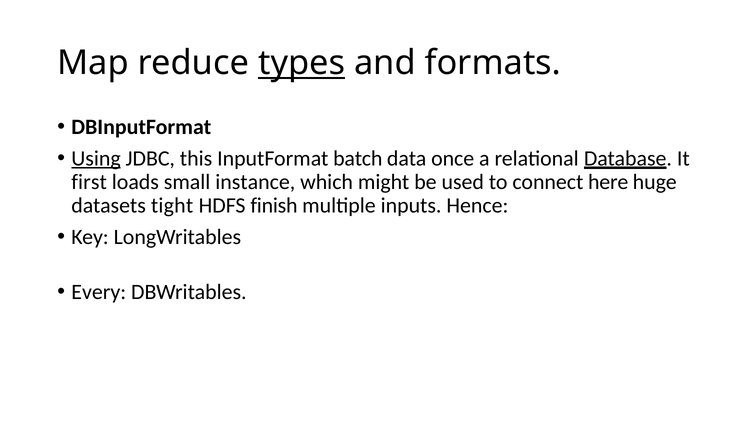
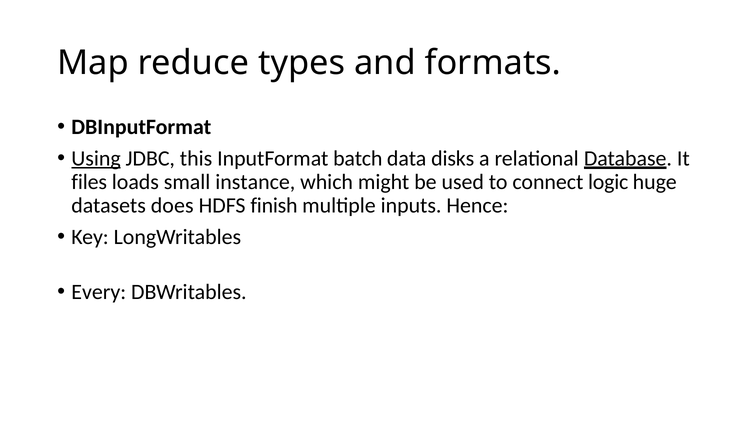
types underline: present -> none (302, 63)
once: once -> disks (453, 158)
first: first -> files (89, 182)
here: here -> logic (608, 182)
tight: tight -> does (172, 206)
